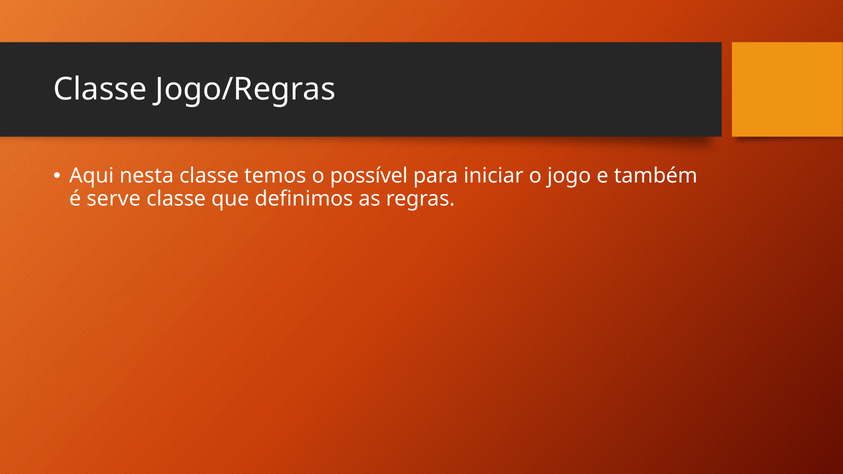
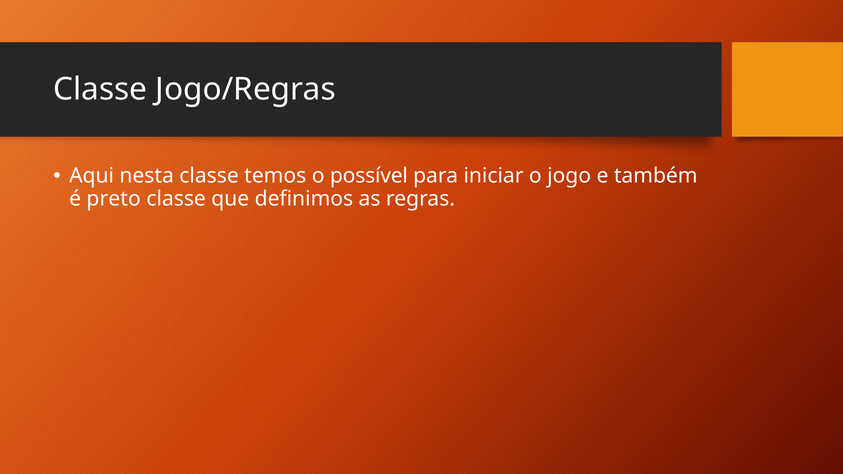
serve: serve -> preto (114, 199)
